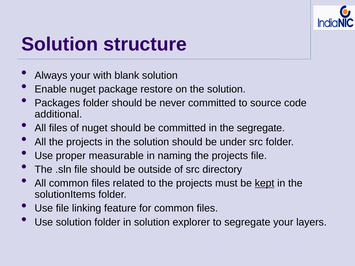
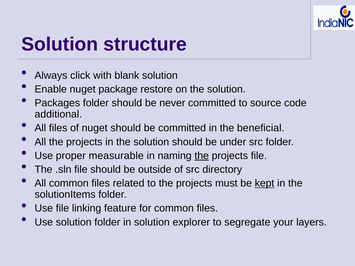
Always your: your -> click (80, 75)
the segregate: segregate -> beneficial (261, 128)
the underline: none -> present (202, 156)
